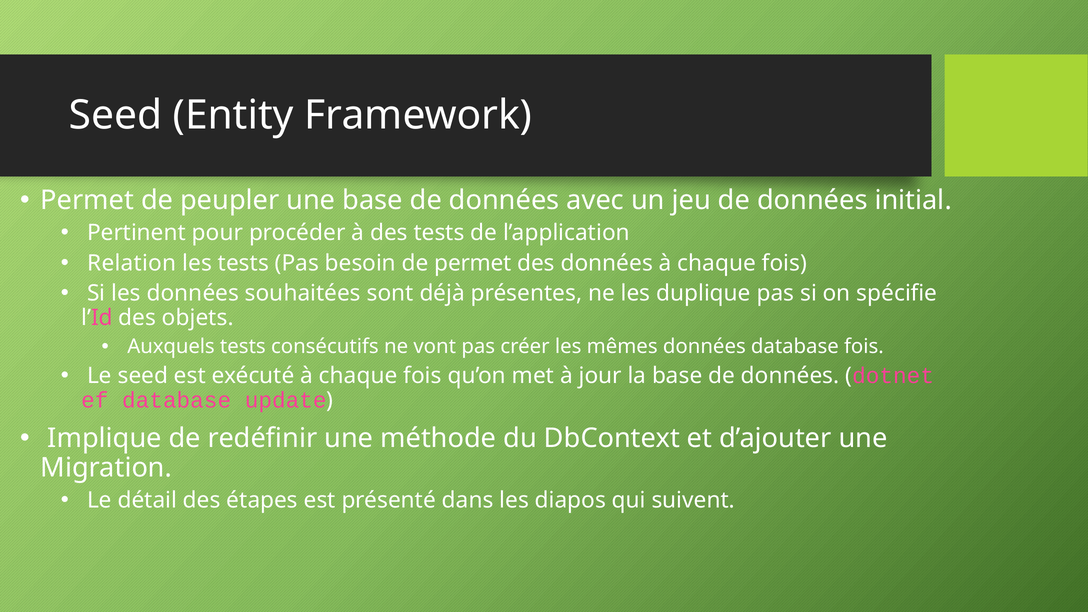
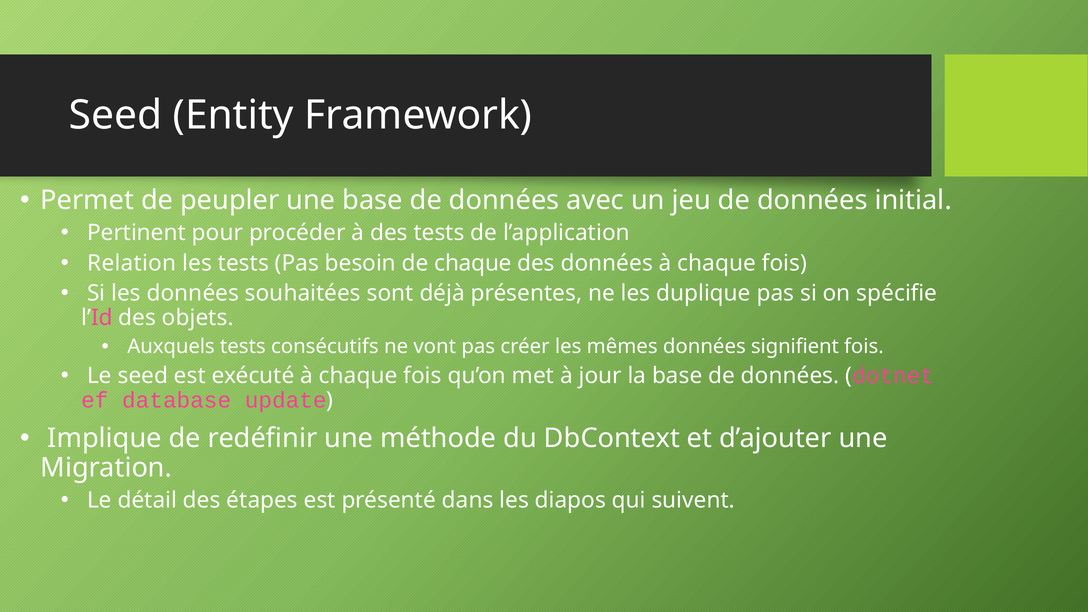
de permet: permet -> chaque (473, 263)
données database: database -> signifient (795, 347)
